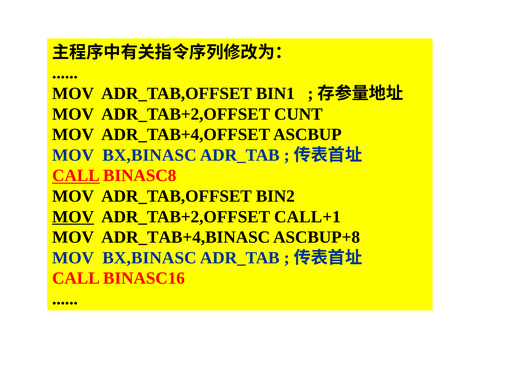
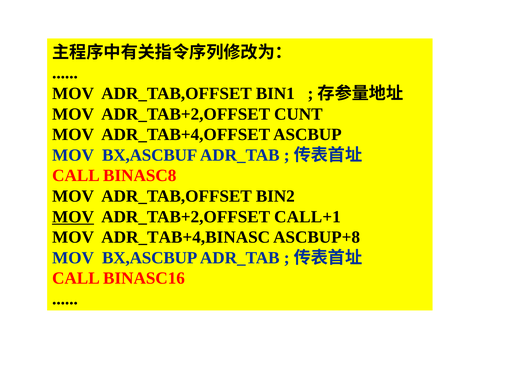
BX,BINASC: BX,BINASC -> BX,ASCBUF (150, 155)
CALL underline: present -> none (76, 176)
BX,BINASC: BX,BINASC -> BX,ASCBUP (150, 258)
